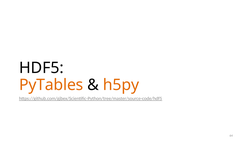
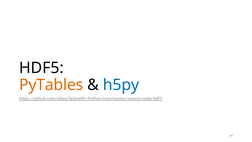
h5py colour: orange -> blue (121, 85)
